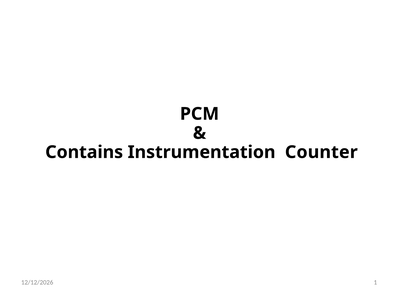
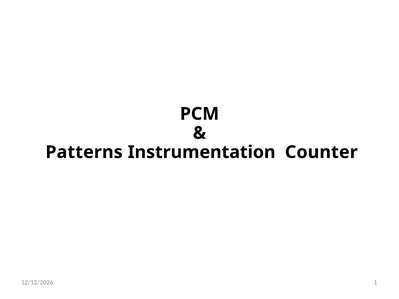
Contains: Contains -> Patterns (84, 152)
